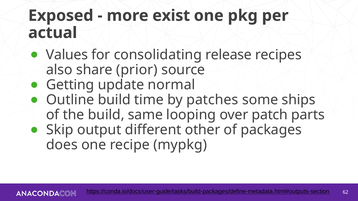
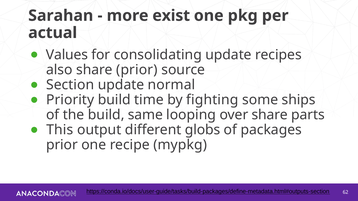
Exposed: Exposed -> Sarahan (61, 16)
consolidating release: release -> update (228, 55)
Getting: Getting -> Section (70, 85)
Outline: Outline -> Priority (70, 100)
patches: patches -> fighting (212, 100)
over patch: patch -> share (270, 115)
Skip: Skip -> This (60, 130)
other: other -> globs (203, 130)
does: does -> prior (62, 145)
